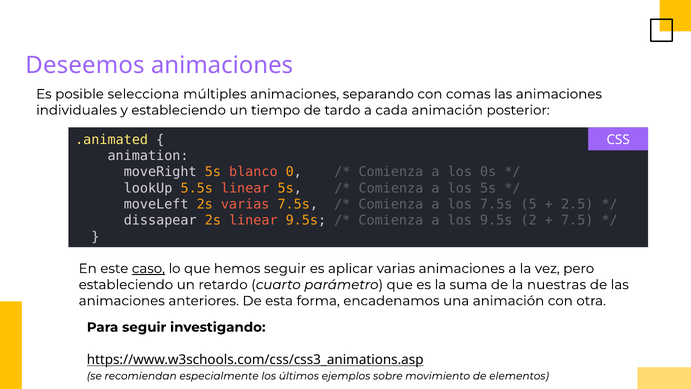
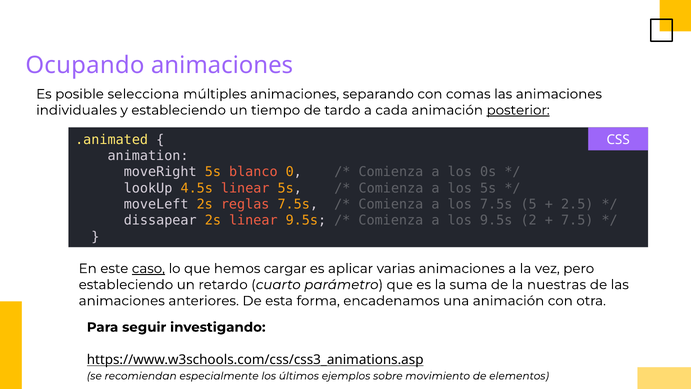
Deseemos: Deseemos -> Ocupando (85, 65)
posterior underline: none -> present (518, 110)
5.5s: 5.5s -> 4.5s (197, 188)
2s varias: varias -> reglas (245, 204)
hemos seguir: seguir -> cargar (285, 268)
